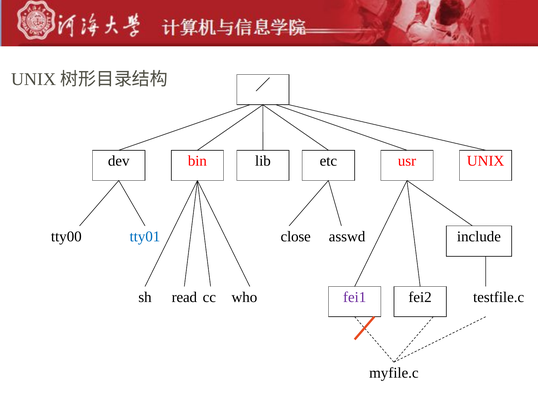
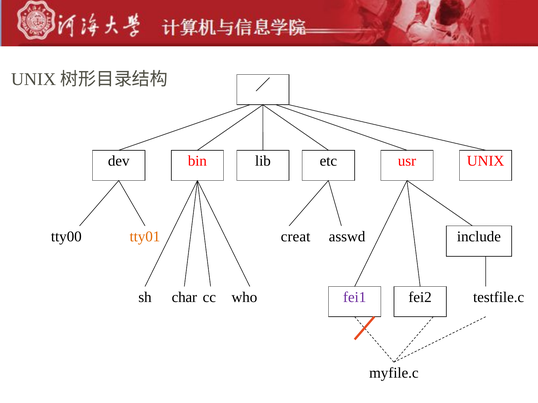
tty01 colour: blue -> orange (145, 237)
close: close -> creat (296, 237)
read: read -> char (184, 297)
